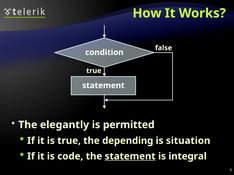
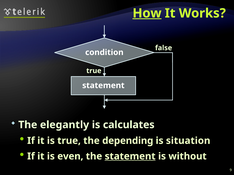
How underline: none -> present (147, 13)
permitted: permitted -> calculates (129, 125)
code: code -> even (70, 157)
integral: integral -> without (188, 157)
